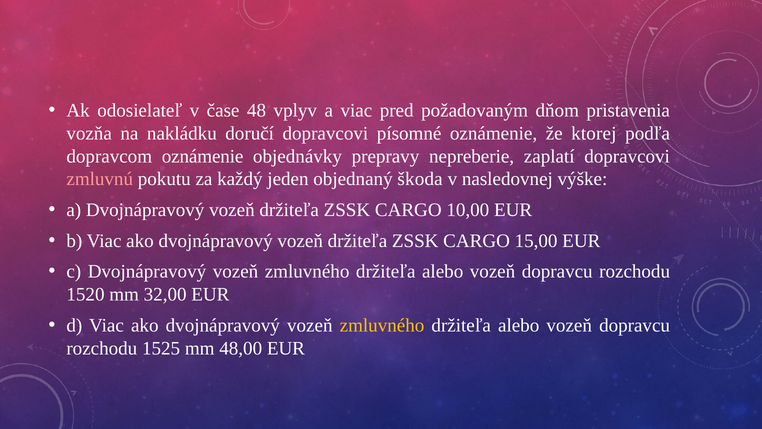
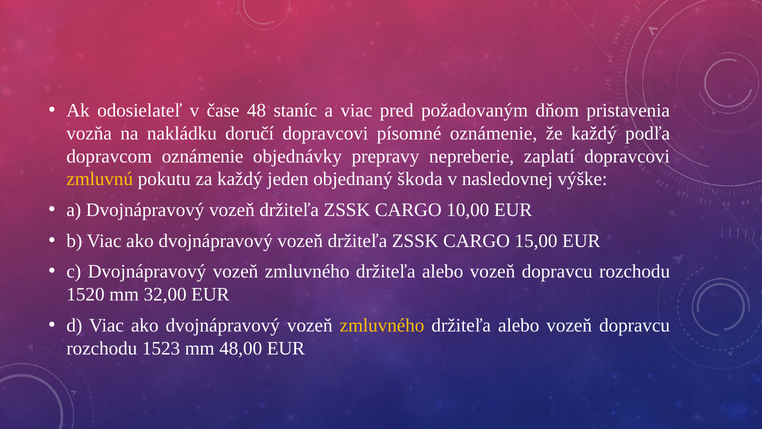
vplyv: vplyv -> staníc (295, 110)
že ktorej: ktorej -> každý (594, 133)
zmluvnú colour: pink -> yellow (100, 179)
1525: 1525 -> 1523 (161, 348)
